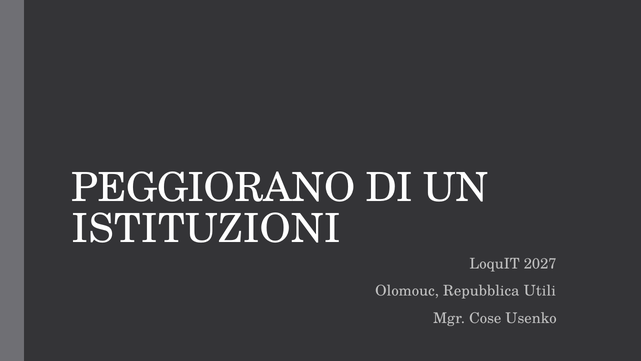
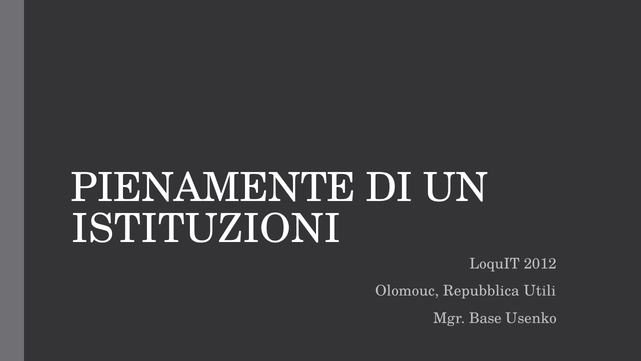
PEGGIORANO: PEGGIORANO -> PIENAMENTE (213, 188)
2027: 2027 -> 2012 (540, 263)
Cose: Cose -> Base (485, 318)
